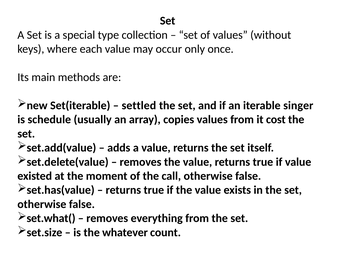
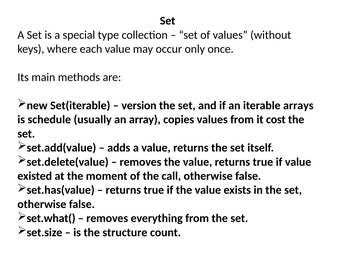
settled: settled -> version (139, 105)
singer: singer -> arrays (298, 105)
whatever: whatever -> structure (125, 232)
